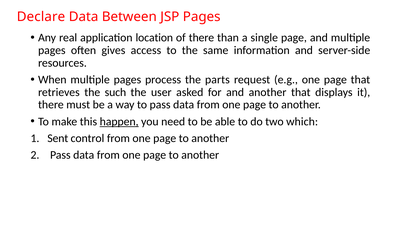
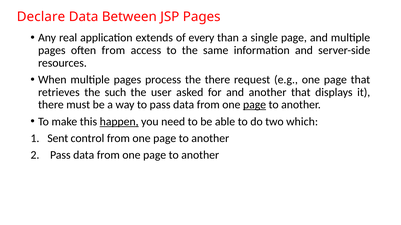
location: location -> extends (154, 38)
of there: there -> every (201, 38)
often gives: gives -> from (113, 50)
the parts: parts -> there (218, 80)
page underline: none -> present (255, 105)
